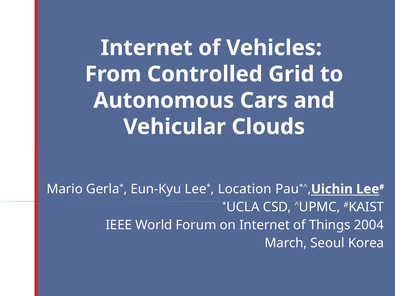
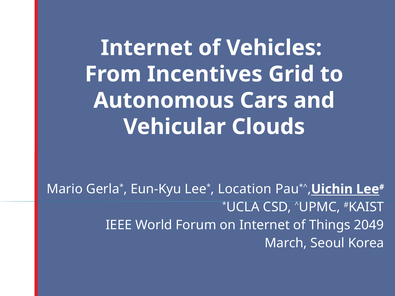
Controlled: Controlled -> Incentives (205, 74)
2004: 2004 -> 2049 (369, 225)
